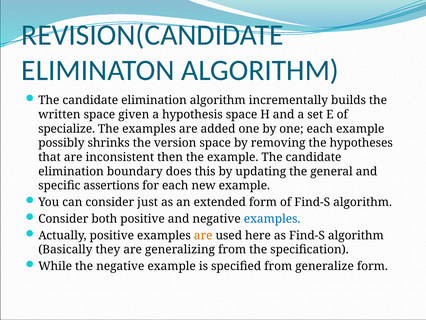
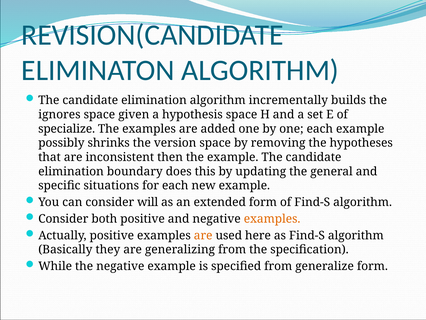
written: written -> ignores (59, 114)
assertions: assertions -> situations (111, 185)
just: just -> will (148, 202)
examples colour: blue -> orange (272, 219)
